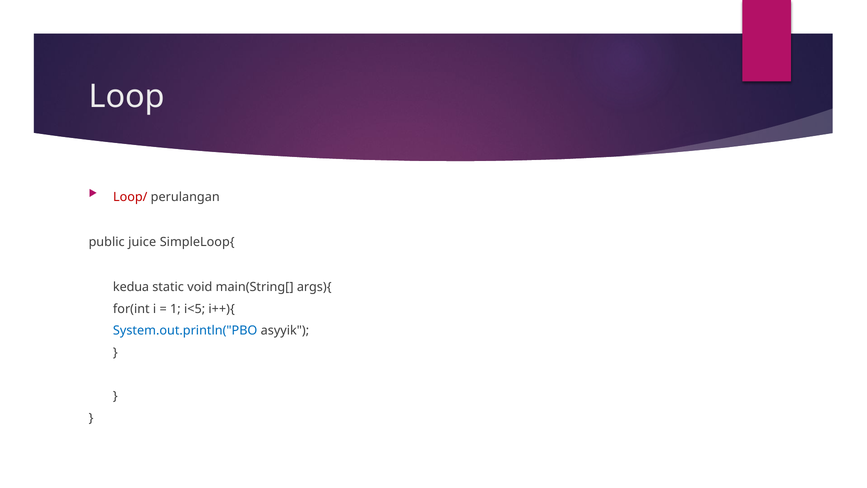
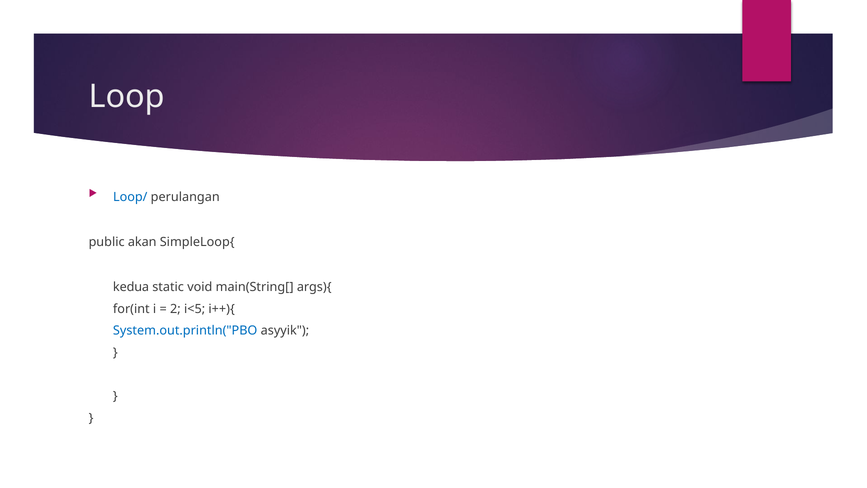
Loop/ colour: red -> blue (130, 197)
juice: juice -> akan (142, 242)
1: 1 -> 2 (175, 309)
